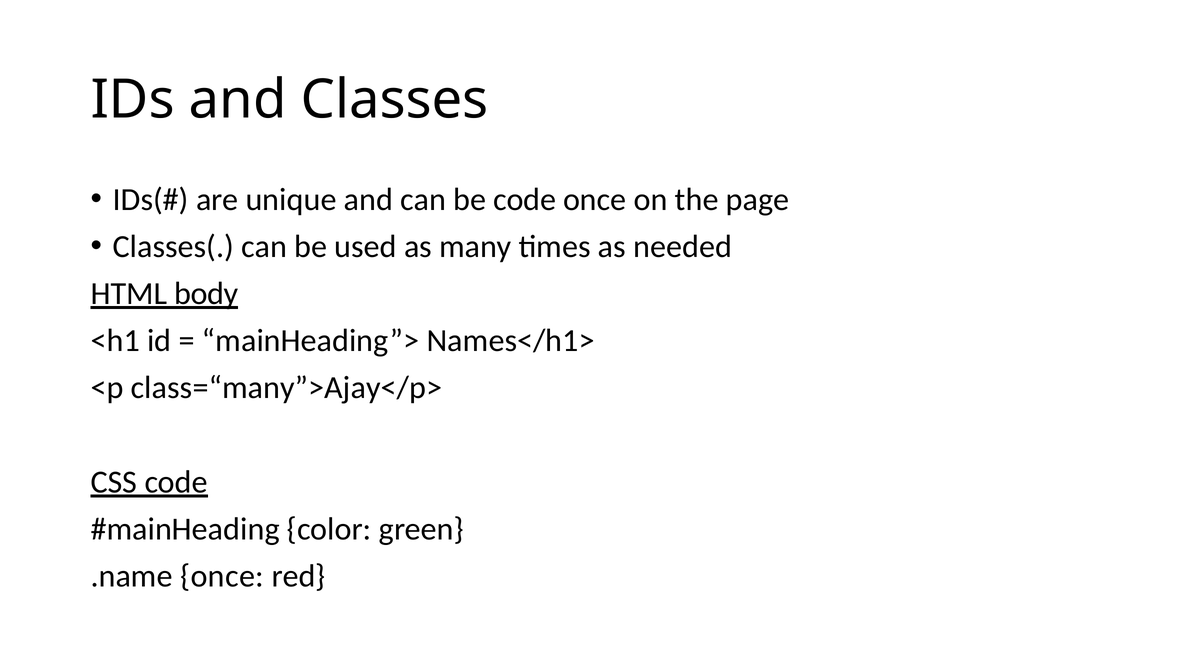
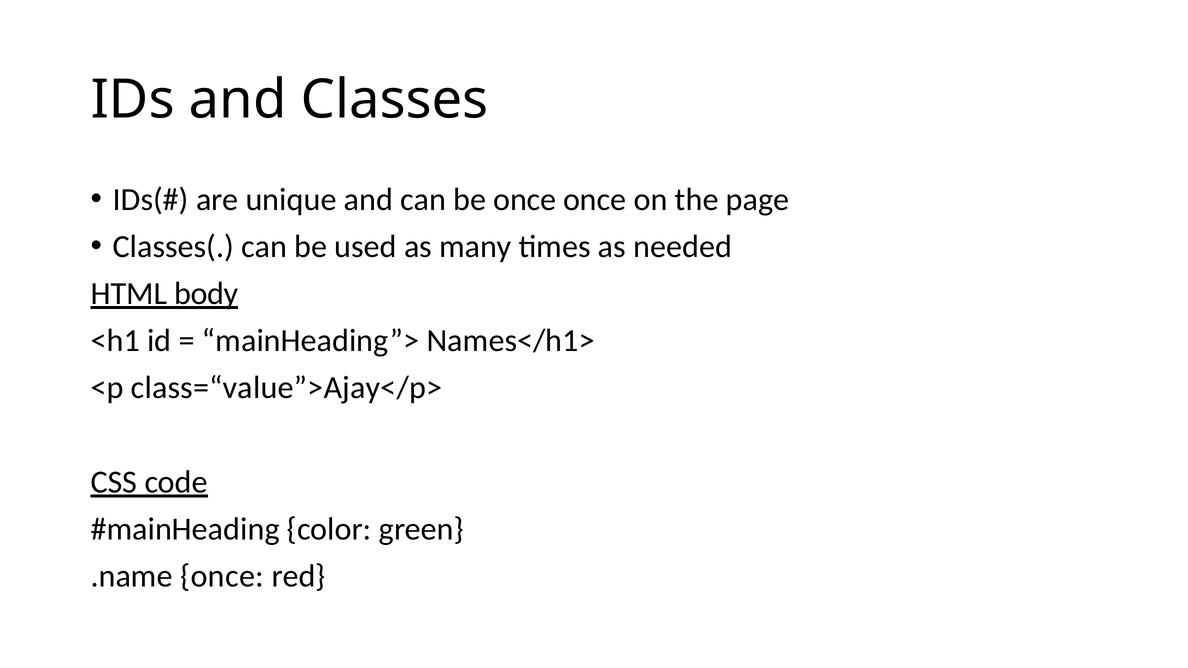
be code: code -> once (525, 200)
class=“many”>Ajay</p>: class=“many”>Ajay</p> -> class=“value”>Ajay</p> (286, 388)
